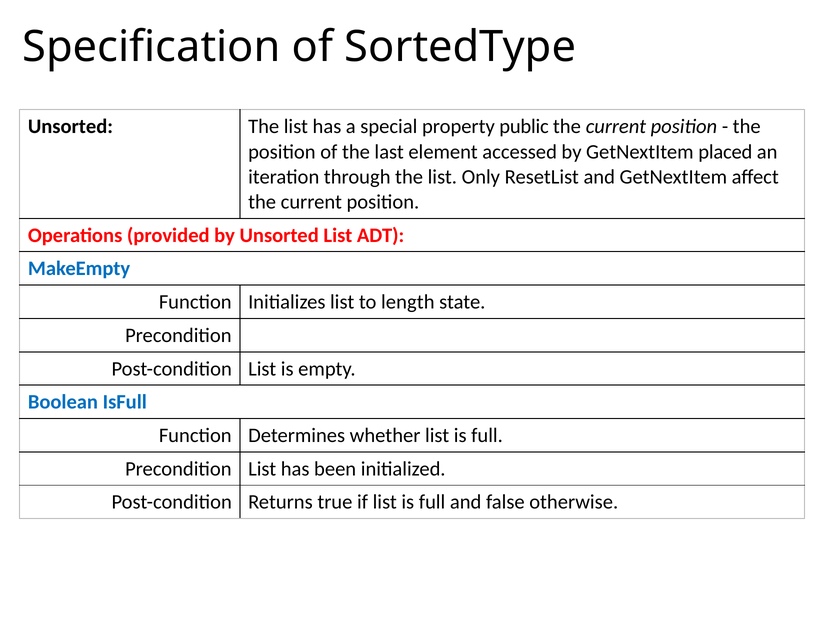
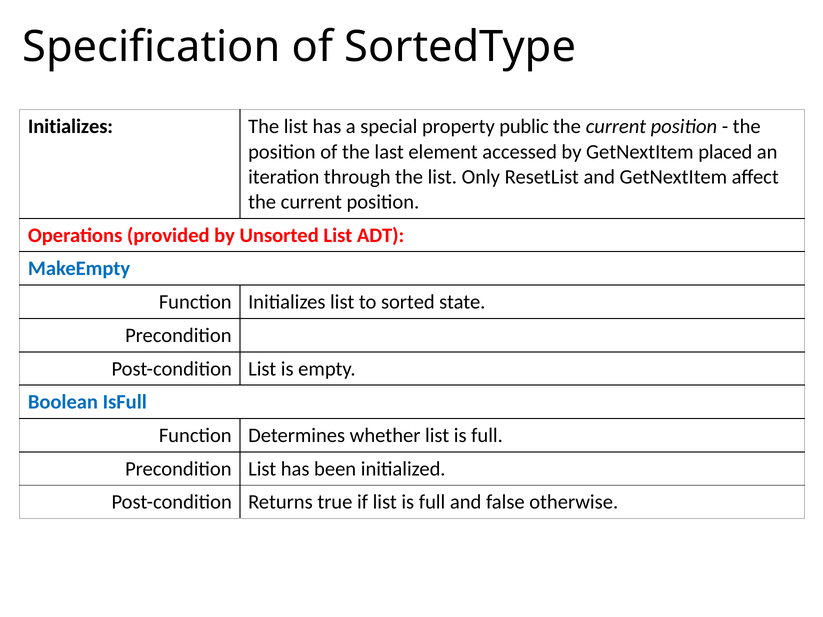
Unsorted: Unsorted -> Initializes (70, 127)
length: length -> sorted (408, 302)
